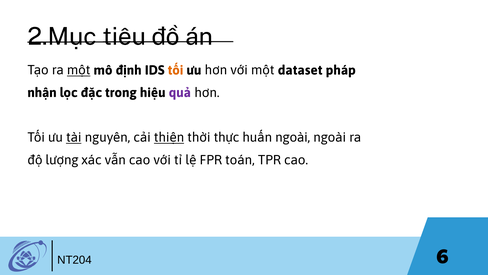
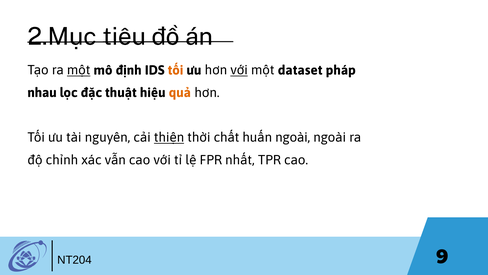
với underline: none -> present (239, 70)
nhận: nhận -> nhau (42, 92)
trong: trong -> thuật (121, 92)
quả colour: purple -> orange (180, 92)
tài underline: present -> none (74, 137)
thực: thực -> chất (226, 137)
lượng: lượng -> chỉnh (62, 160)
toán: toán -> nhất (240, 160)
6: 6 -> 9 (442, 256)
